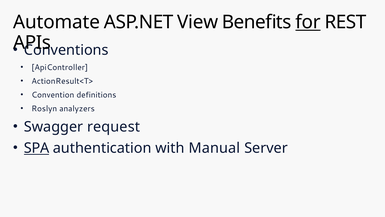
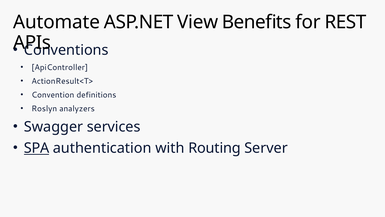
for underline: present -> none (308, 22)
request: request -> services (114, 127)
Manual: Manual -> Routing (215, 148)
